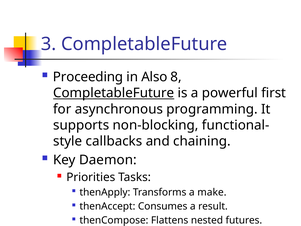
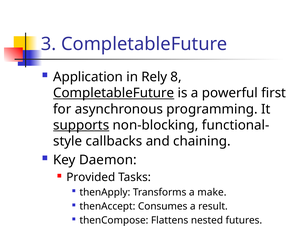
Proceeding: Proceeding -> Application (88, 77)
Also: Also -> Rely (154, 77)
supports underline: none -> present (81, 125)
Priorities: Priorities -> Provided (91, 177)
